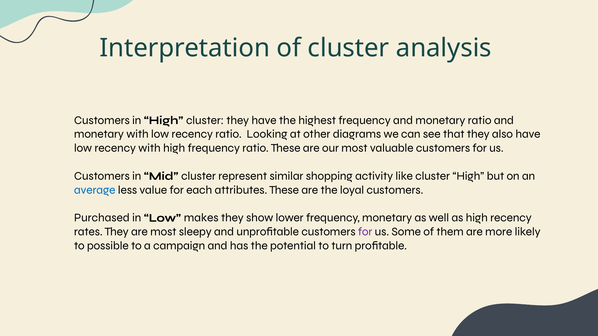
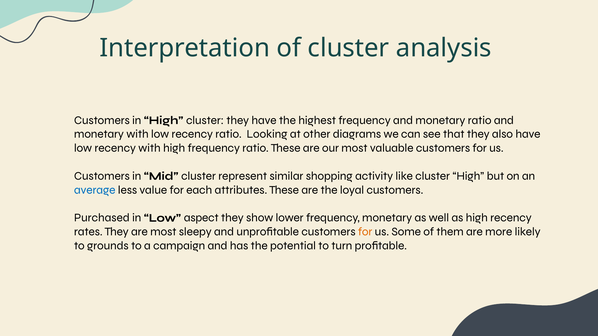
makes: makes -> aspect (201, 218)
for colour: purple -> orange (365, 232)
possible: possible -> grounds (108, 246)
